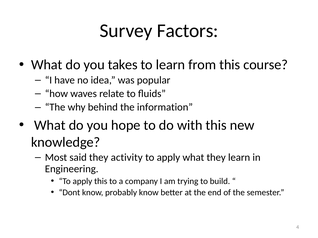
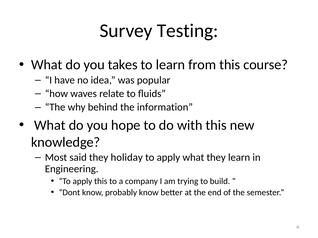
Factors: Factors -> Testing (188, 31)
activity: activity -> holiday (127, 158)
